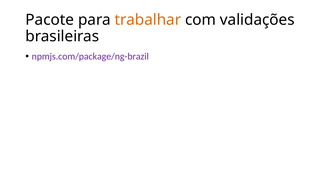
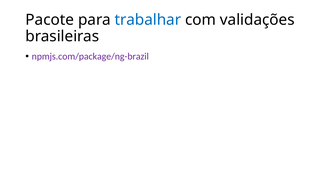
trabalhar colour: orange -> blue (148, 20)
